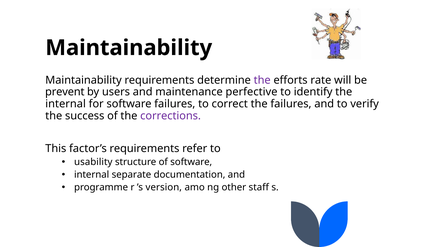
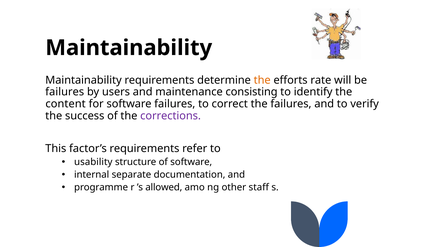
the colour: purple -> orange (262, 80)
prevent: prevent -> failures (65, 92)
perfective: perfective -> consisting (252, 92)
internal: internal -> content (66, 104)
version: version -> allowed (164, 187)
